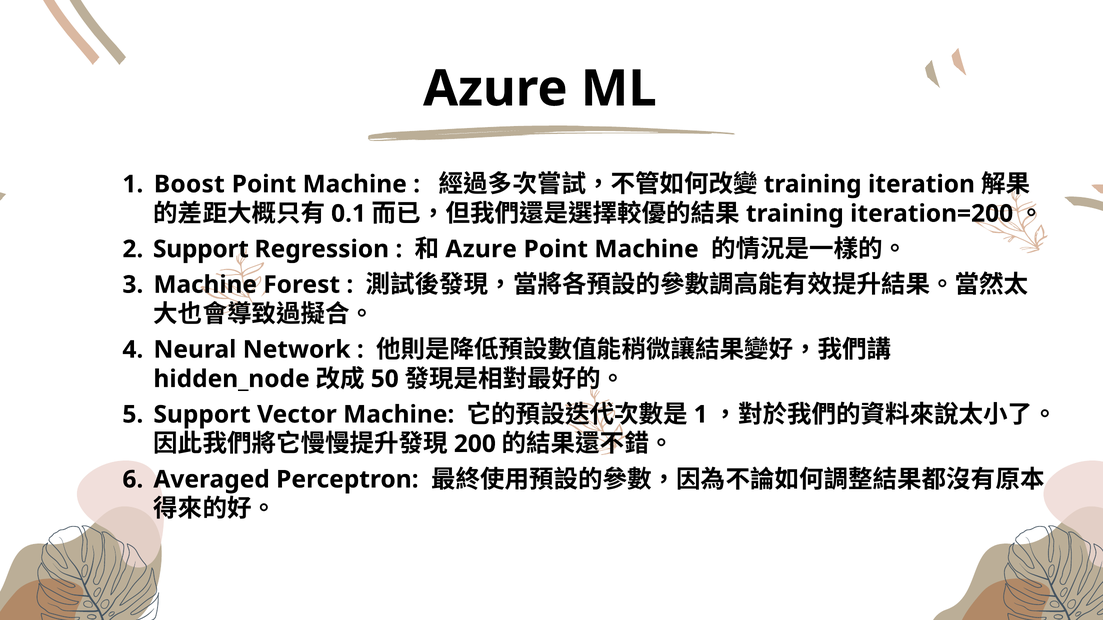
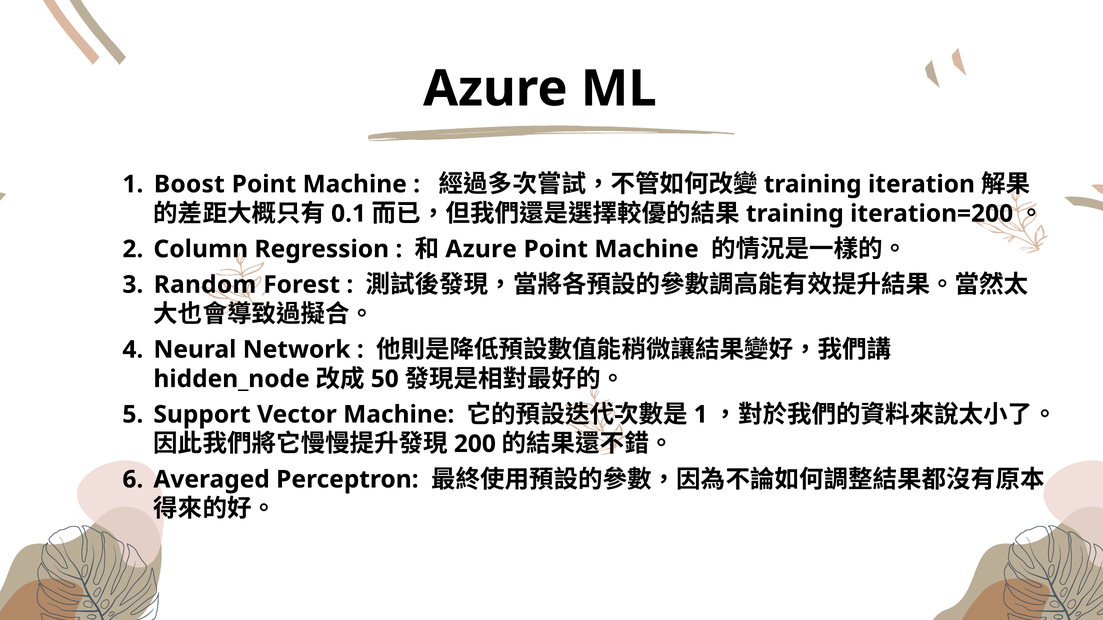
Support: Support -> Column (201, 249)
Machine: Machine -> Random (205, 285)
